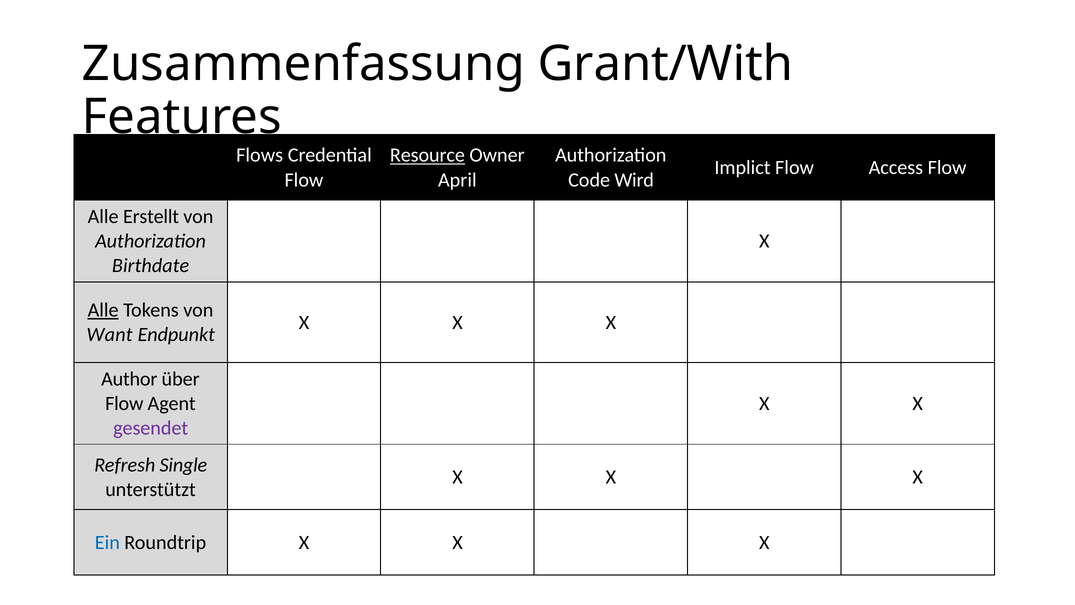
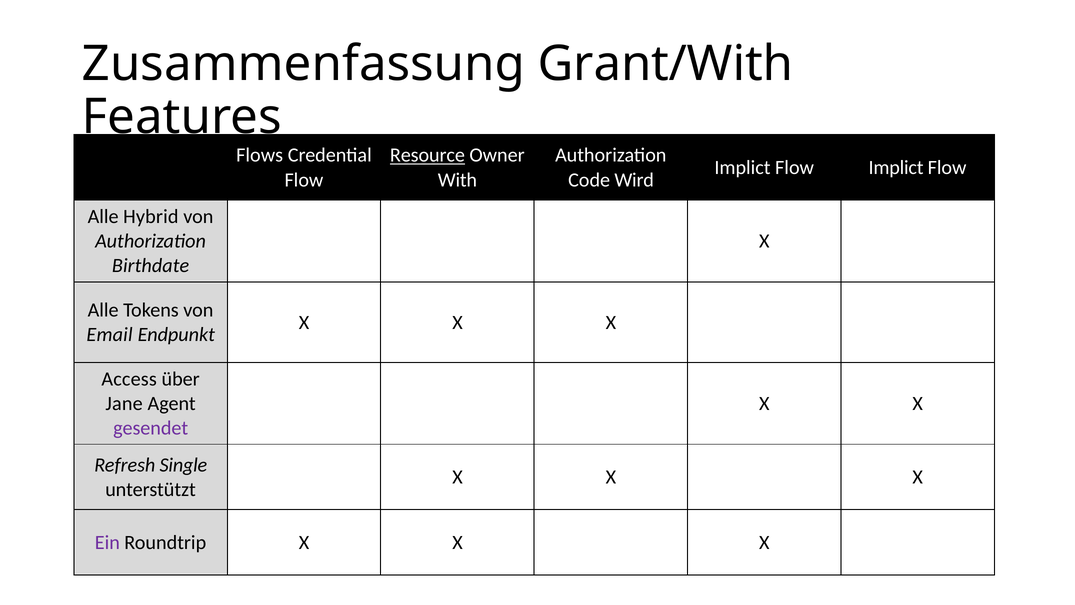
Flow Access: Access -> Implict (896, 167)
April: April -> With (457, 180)
Erstellt: Erstellt -> Hybrid (151, 216)
Alle underline: present -> none (103, 310)
Want: Want -> Email (110, 335)
Author: Author -> Access (129, 379)
Flow: Flow -> Jane (124, 403)
Ein colour: blue -> purple (107, 542)
